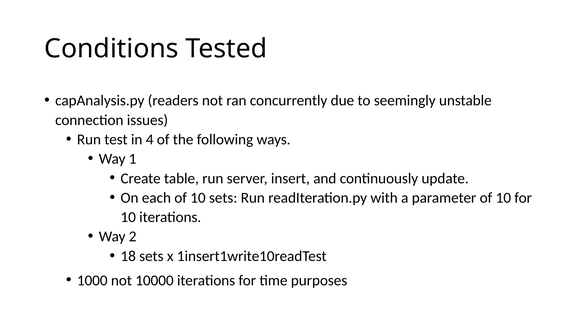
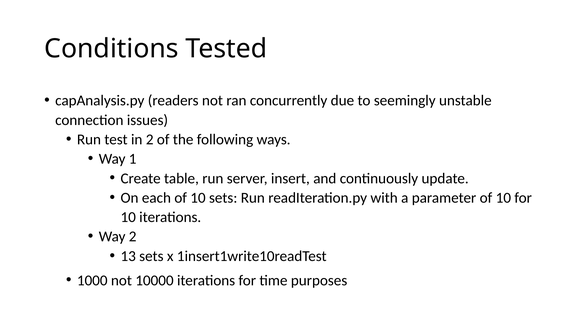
in 4: 4 -> 2 (150, 139)
18: 18 -> 13 (128, 256)
